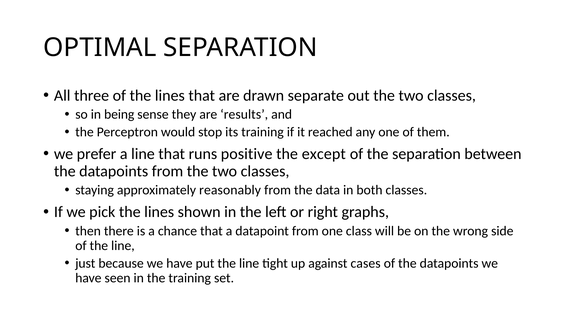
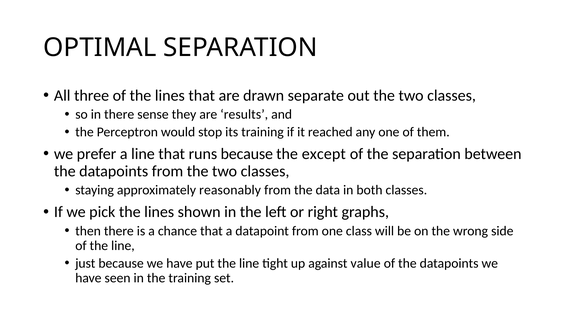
in being: being -> there (119, 115)
runs positive: positive -> because (247, 154)
cases: cases -> value (366, 264)
